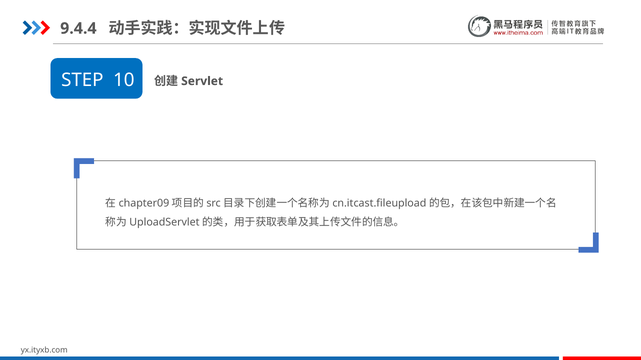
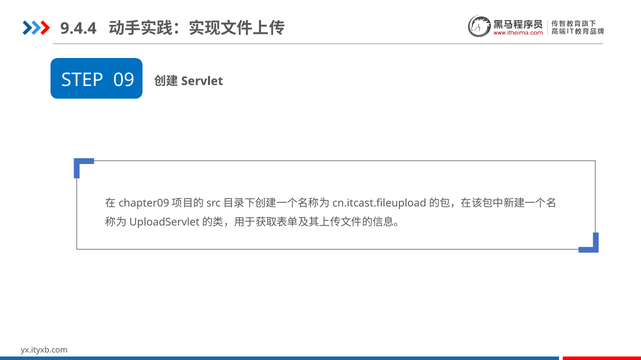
10: 10 -> 09 (124, 80)
